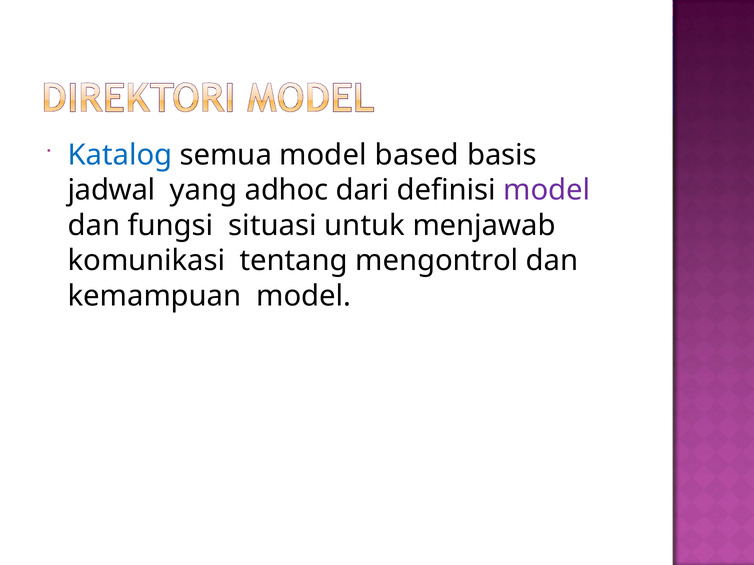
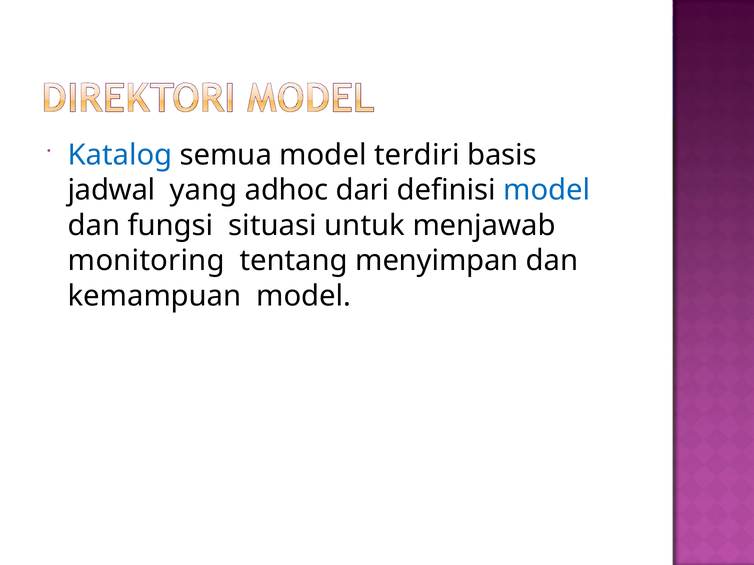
based: based -> terdiri (417, 155)
model colour: purple -> blue (547, 190)
komunikasi: komunikasi -> monitoring (146, 261)
mengontrol: mengontrol -> menyimpan (437, 261)
